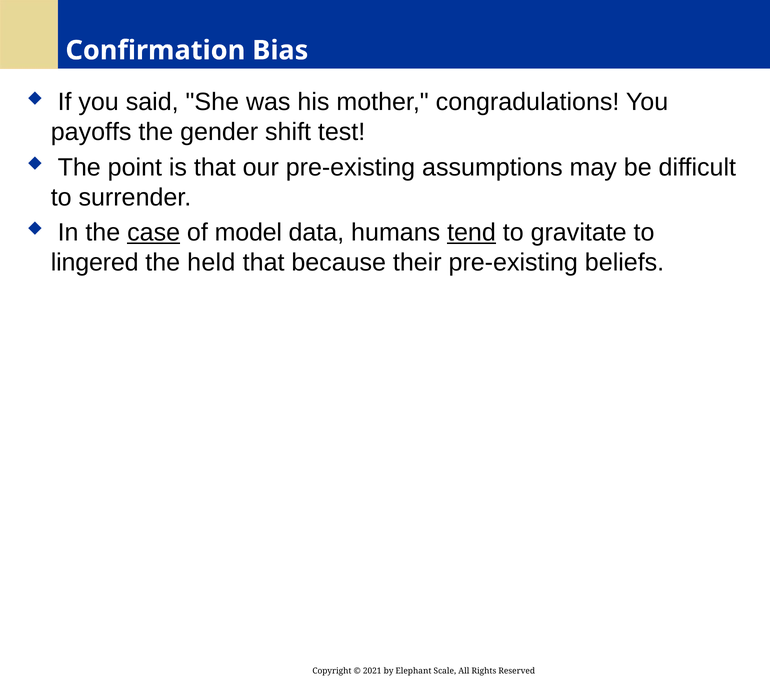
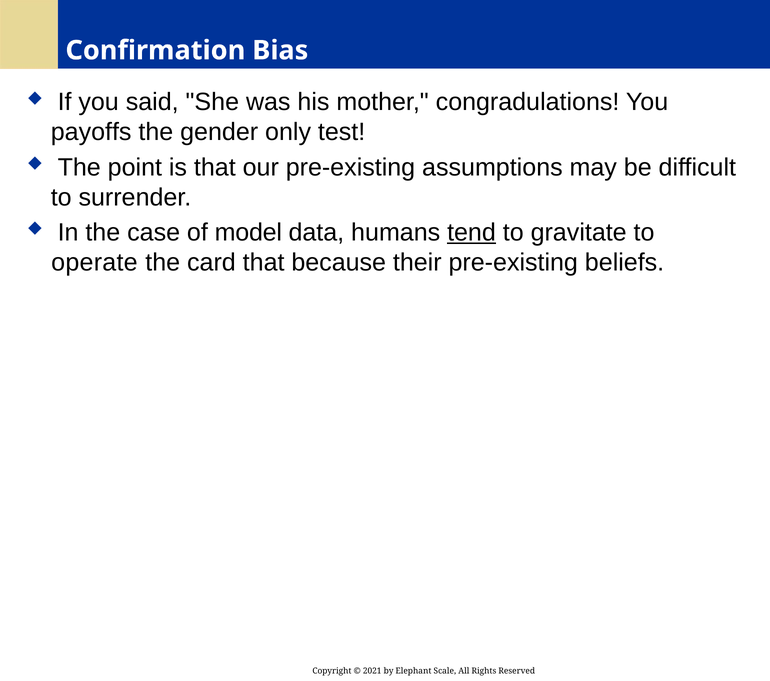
shift: shift -> only (288, 132)
case underline: present -> none (154, 233)
lingered: lingered -> operate (94, 263)
held: held -> card (211, 263)
